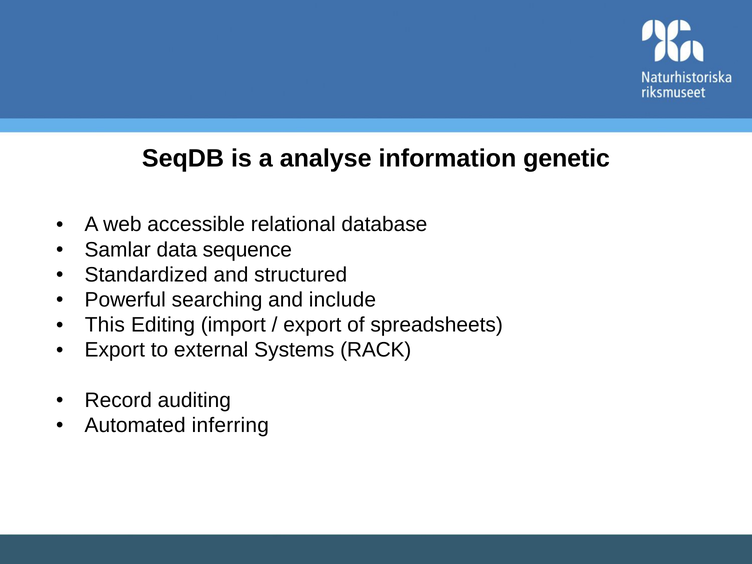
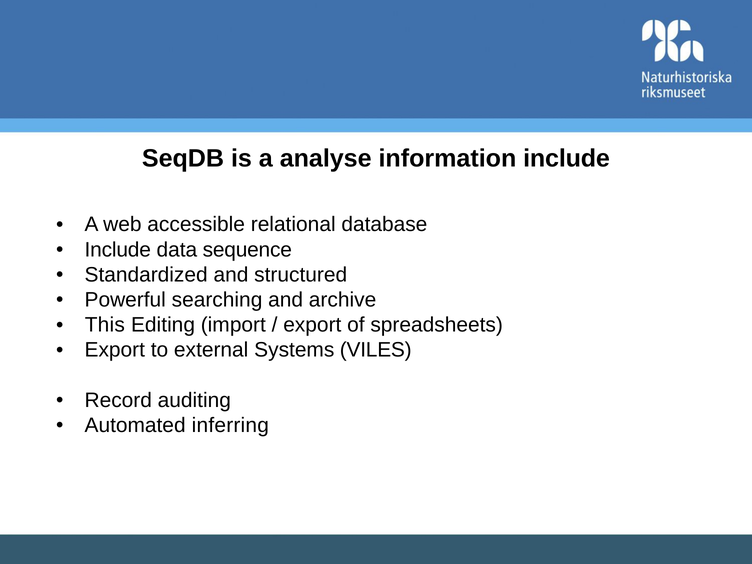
information genetic: genetic -> include (567, 158)
Samlar: Samlar -> Include (118, 250)
include: include -> archive (343, 300)
RACK: RACK -> VILES (376, 350)
